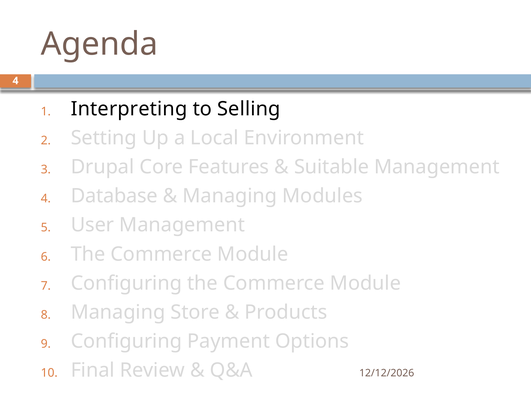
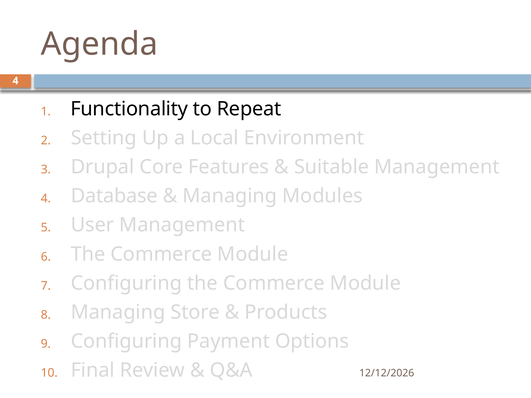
Interpreting: Interpreting -> Functionality (129, 109)
Selling: Selling -> Repeat (249, 109)
